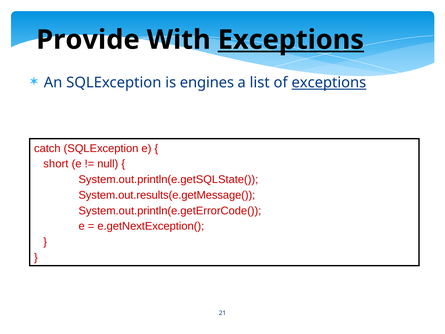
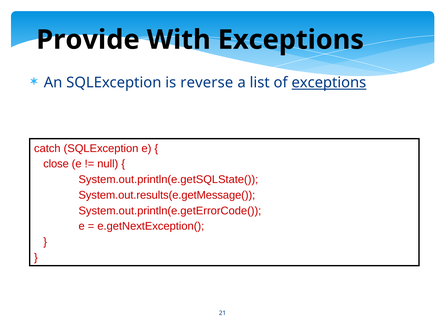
Exceptions underline: present -> none (291, 40)
engines: engines -> reverse (207, 83)
short: short -> close (56, 164)
